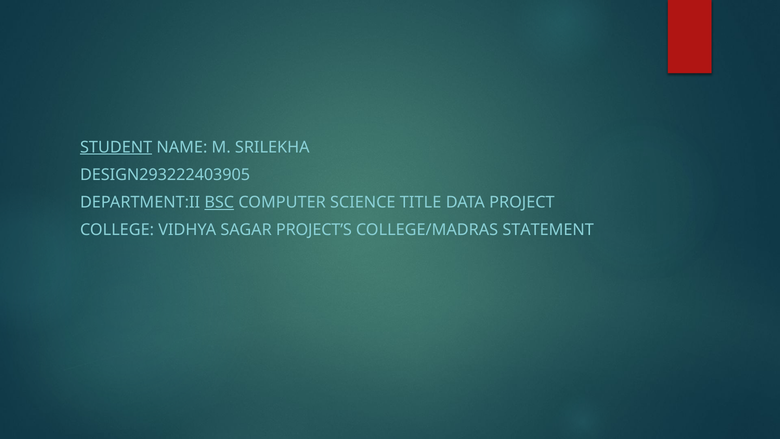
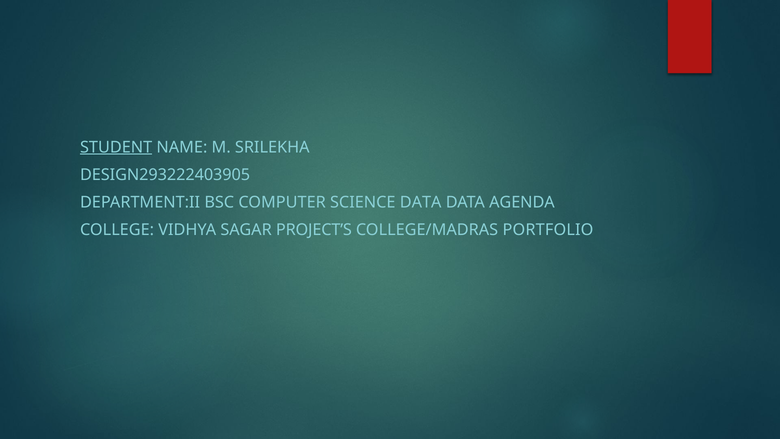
BSC underline: present -> none (219, 202)
SCIENCE TITLE: TITLE -> DATA (421, 202)
PROJECT: PROJECT -> AGENDA (522, 202)
STATEMENT: STATEMENT -> PORTFOLIO (548, 230)
